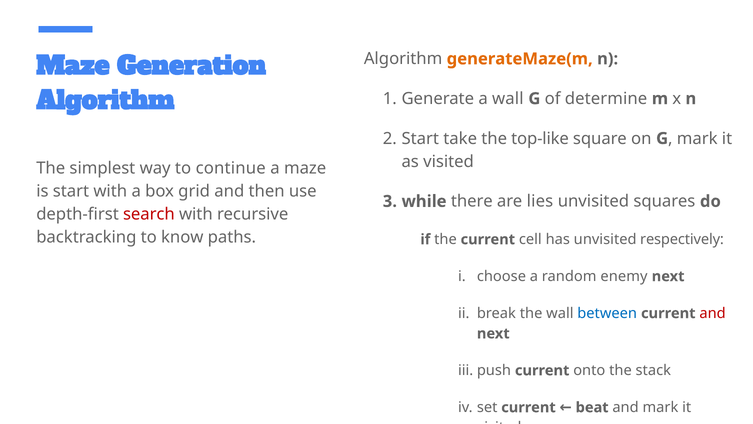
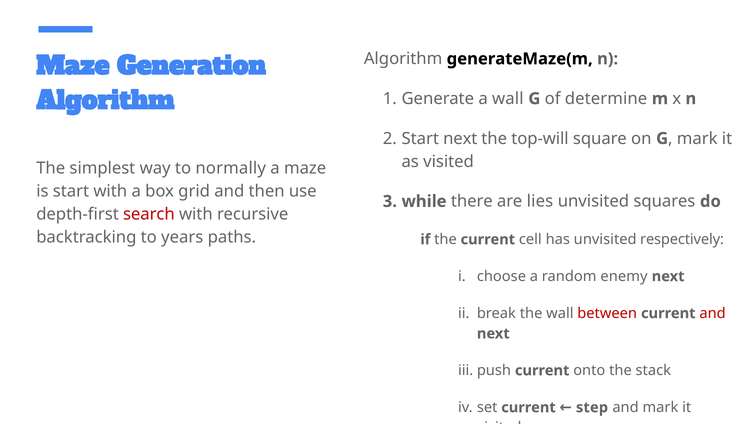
generateMaze(m colour: orange -> black (520, 59)
Start take: take -> next (460, 138)
top-like: top-like -> top-will (540, 138)
continue: continue -> normally (231, 168)
know: know -> years (182, 237)
between colour: blue -> red (607, 313)
beat: beat -> step (592, 407)
